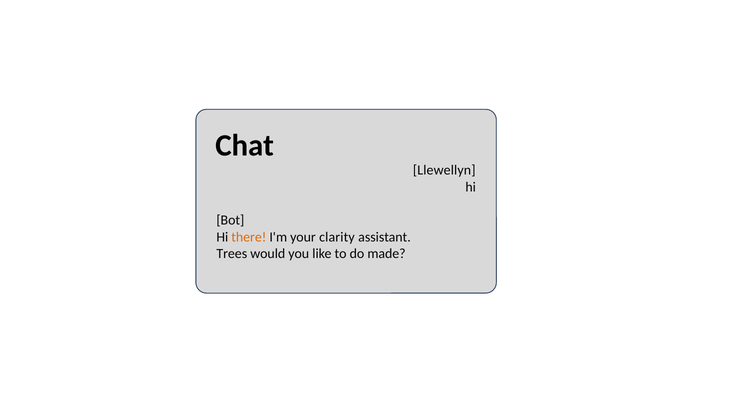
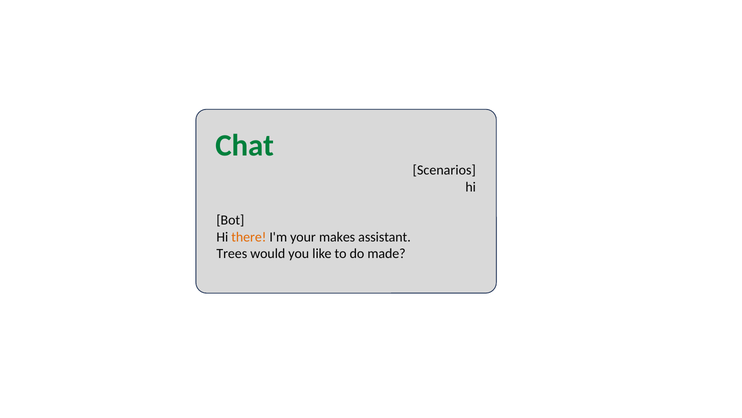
Chat colour: black -> green (245, 145)
Llewellyn: Llewellyn -> Scenarios (444, 170)
clarity: clarity -> makes (337, 237)
